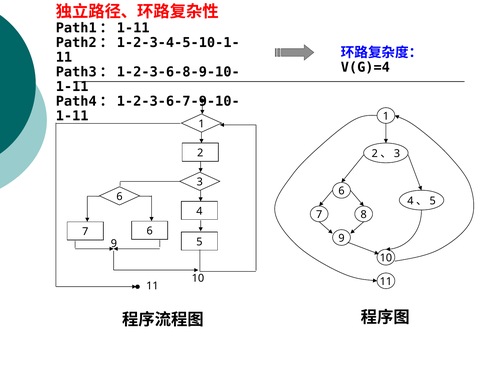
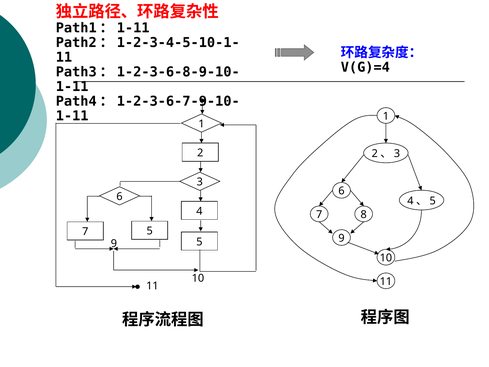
7 6: 6 -> 5 (150, 231)
